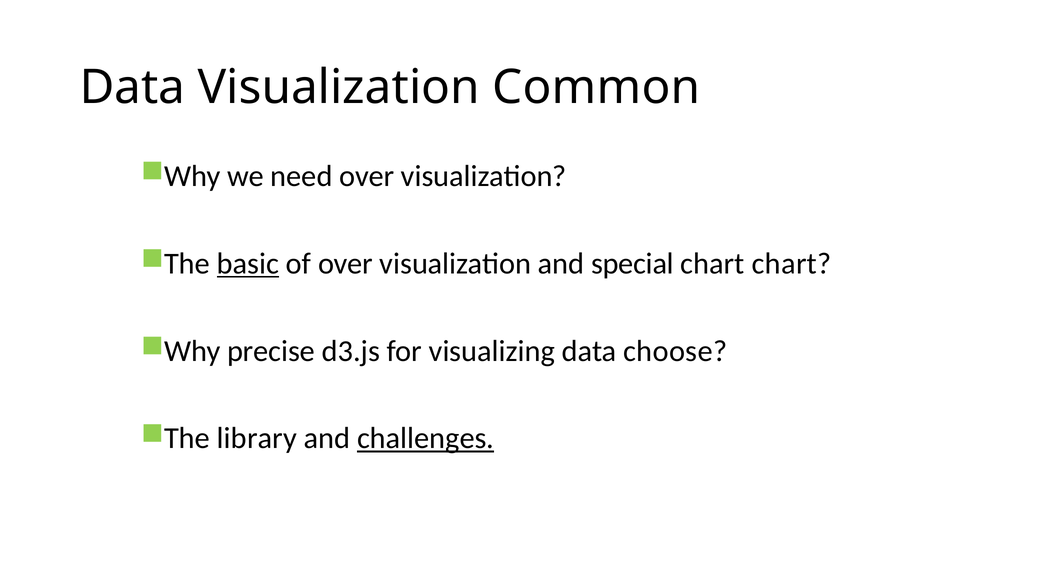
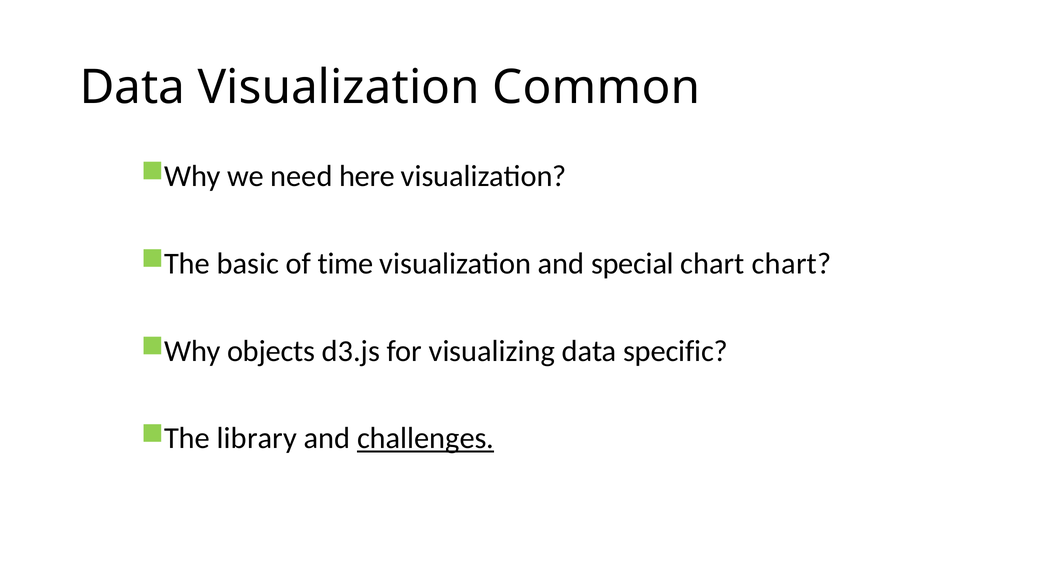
need over: over -> here (367, 176)
basic underline: present -> none (248, 264)
of over: over -> time (345, 264)
precise: precise -> objects (271, 351)
choose: choose -> specific (676, 351)
